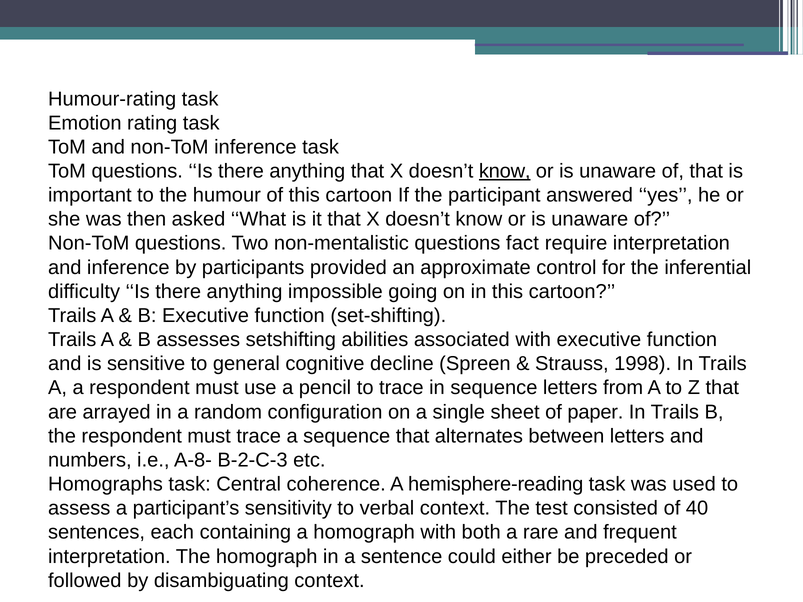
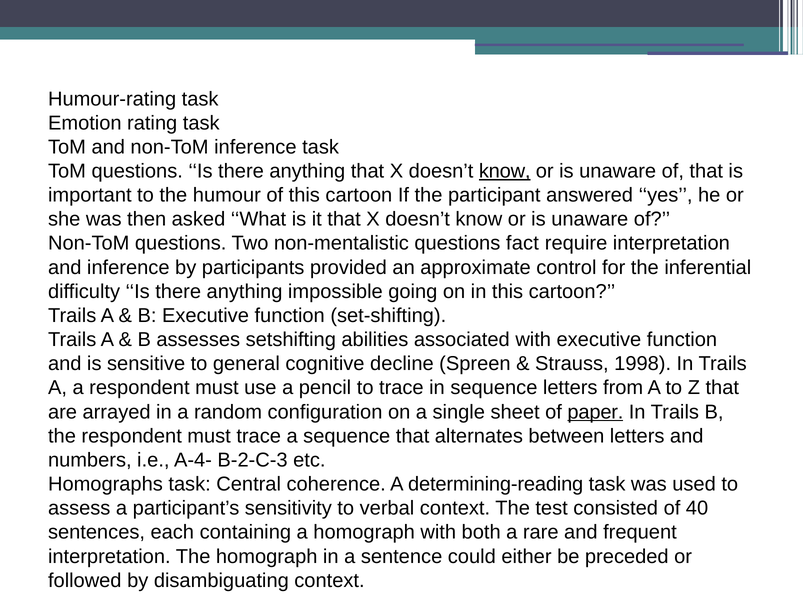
paper underline: none -> present (595, 412)
A-8-: A-8- -> A-4- (193, 460)
hemisphere-reading: hemisphere-reading -> determining-reading (496, 484)
